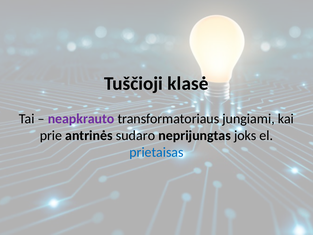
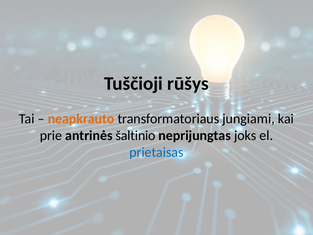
klasė: klasė -> rūšys (188, 83)
neapkrauto colour: purple -> orange (81, 119)
sudaro: sudaro -> šaltinio (136, 135)
